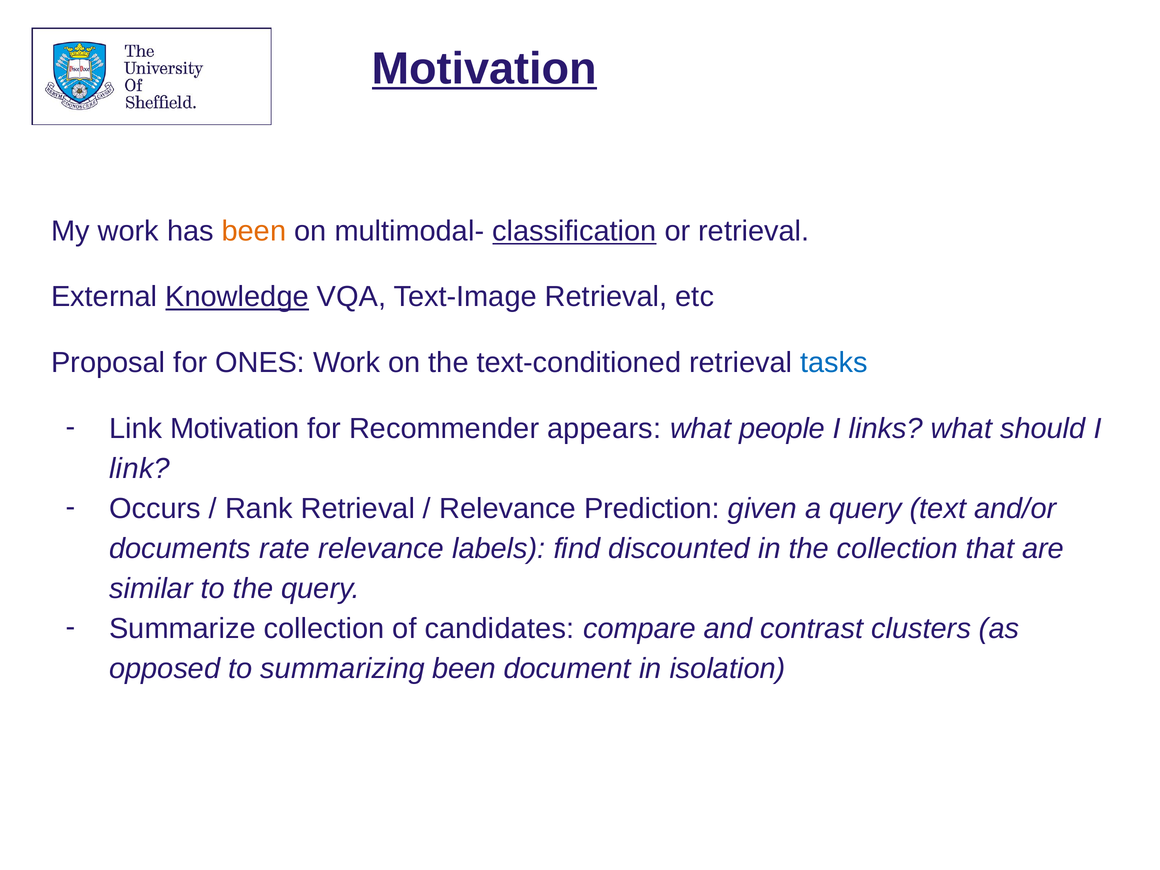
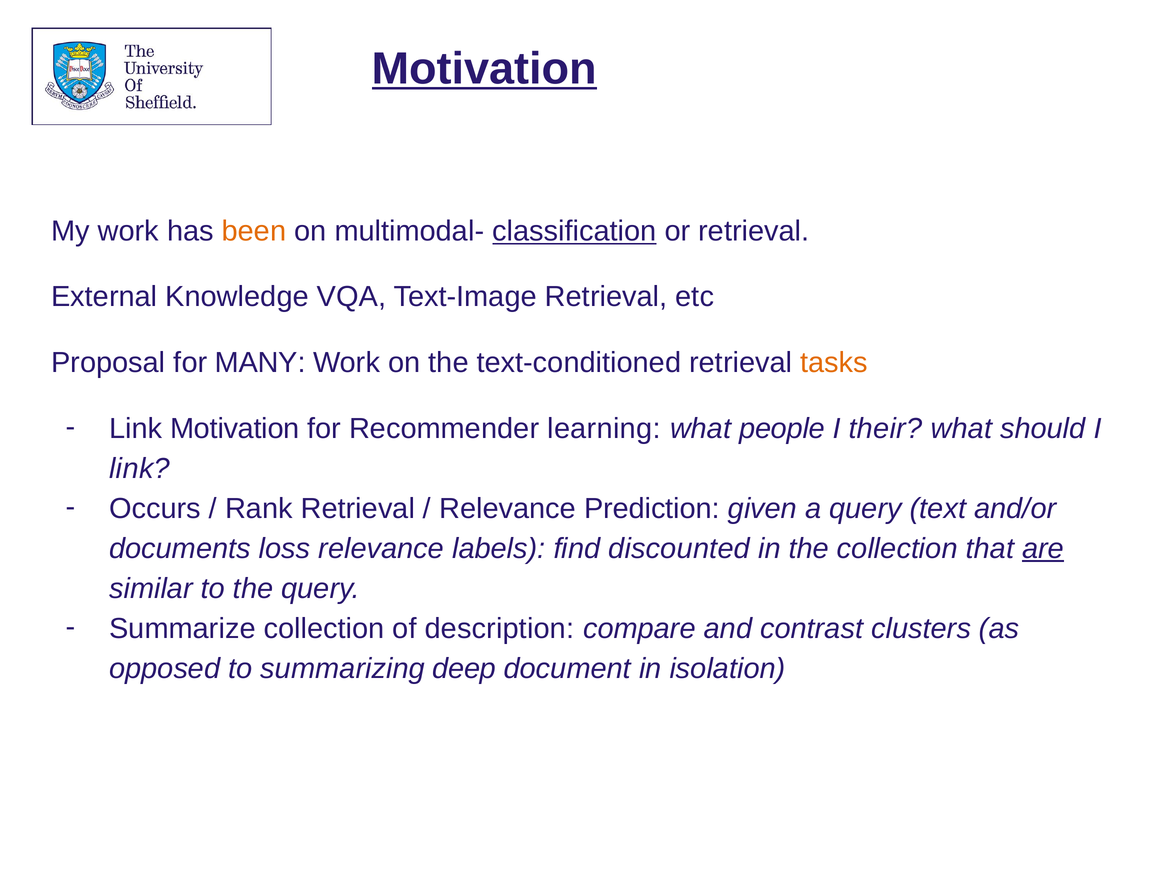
Knowledge underline: present -> none (237, 297)
ONES: ONES -> MANY (260, 363)
tasks colour: blue -> orange (834, 363)
appears: appears -> learning (604, 428)
links: links -> their (886, 428)
rate: rate -> loss (285, 548)
are underline: none -> present (1043, 548)
candidates: candidates -> description (499, 628)
summarizing been: been -> deep (464, 668)
